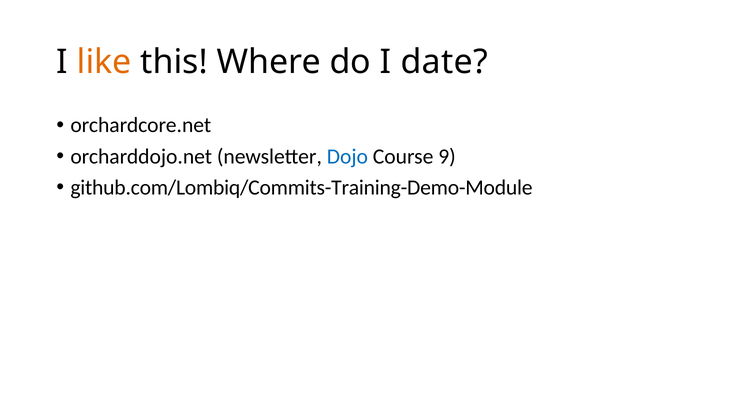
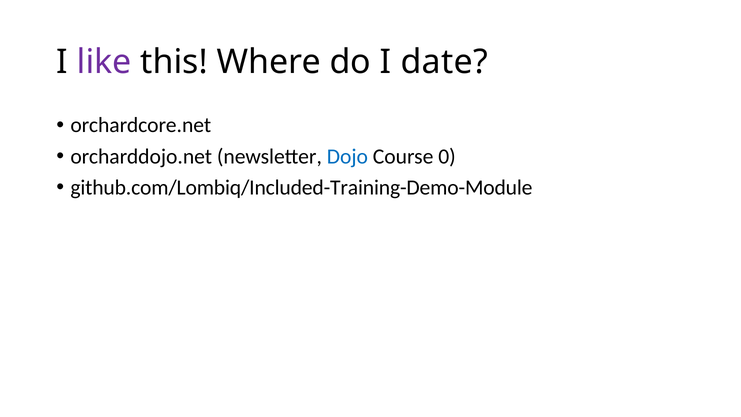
like colour: orange -> purple (104, 62)
9: 9 -> 0 (447, 156)
github.com/Lombiq/Commits-Training-Demo-Module: github.com/Lombiq/Commits-Training-Demo-Module -> github.com/Lombiq/Included-Training-Demo-Module (301, 187)
